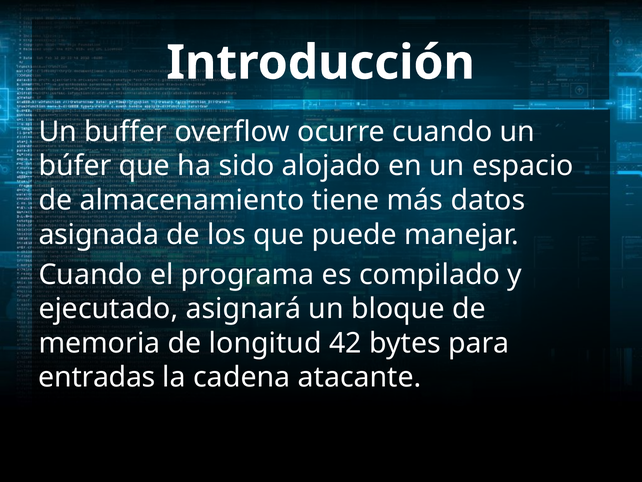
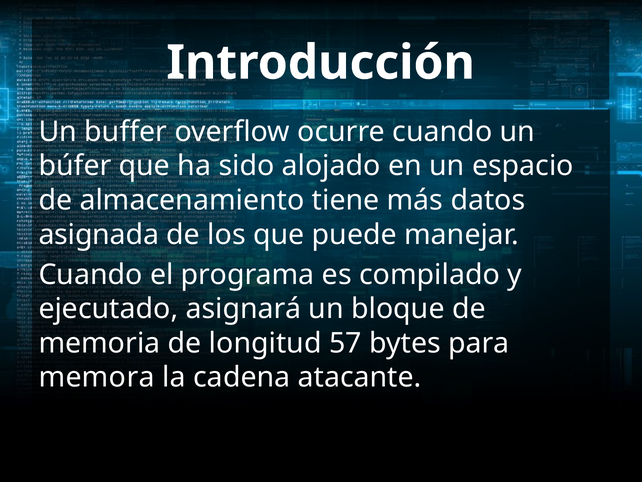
42: 42 -> 57 (345, 343)
entradas: entradas -> memora (97, 377)
